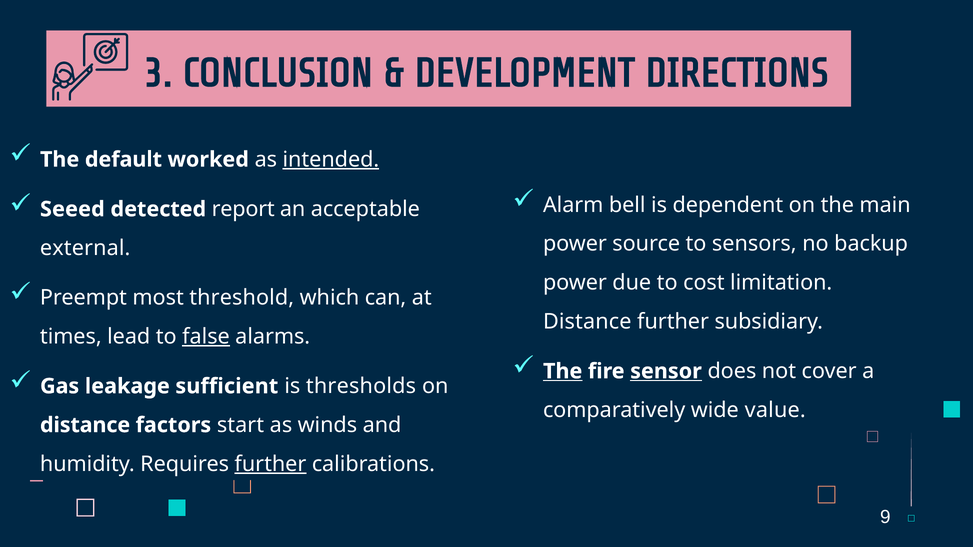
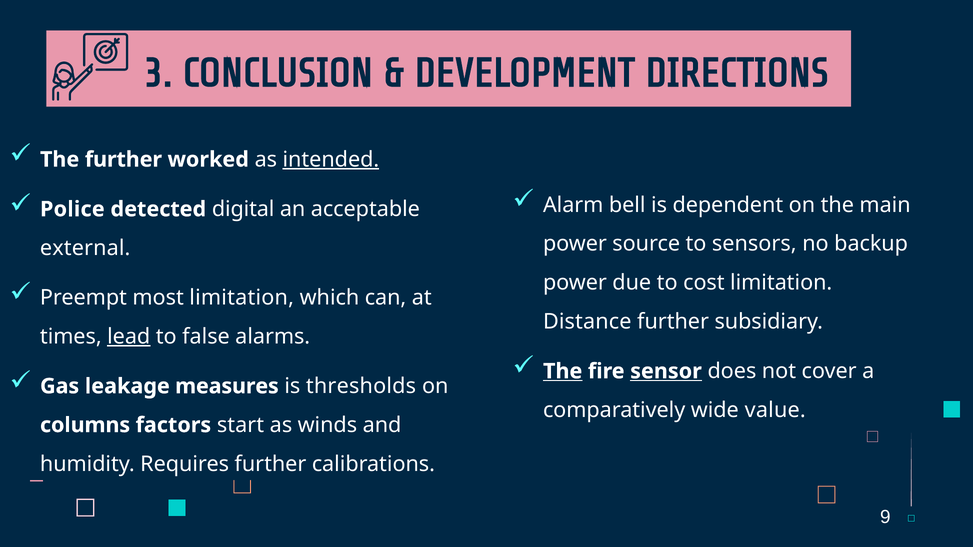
The default: default -> further (123, 160)
Seeed: Seeed -> Police (72, 209)
report: report -> digital (243, 209)
most threshold: threshold -> limitation (242, 298)
lead underline: none -> present (129, 337)
false underline: present -> none (206, 337)
sufficient: sufficient -> measures (227, 386)
distance: distance -> columns (85, 425)
further underline: present -> none (270, 464)
